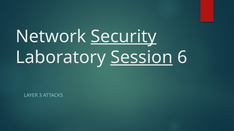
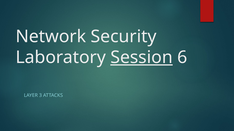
Security underline: present -> none (124, 37)
